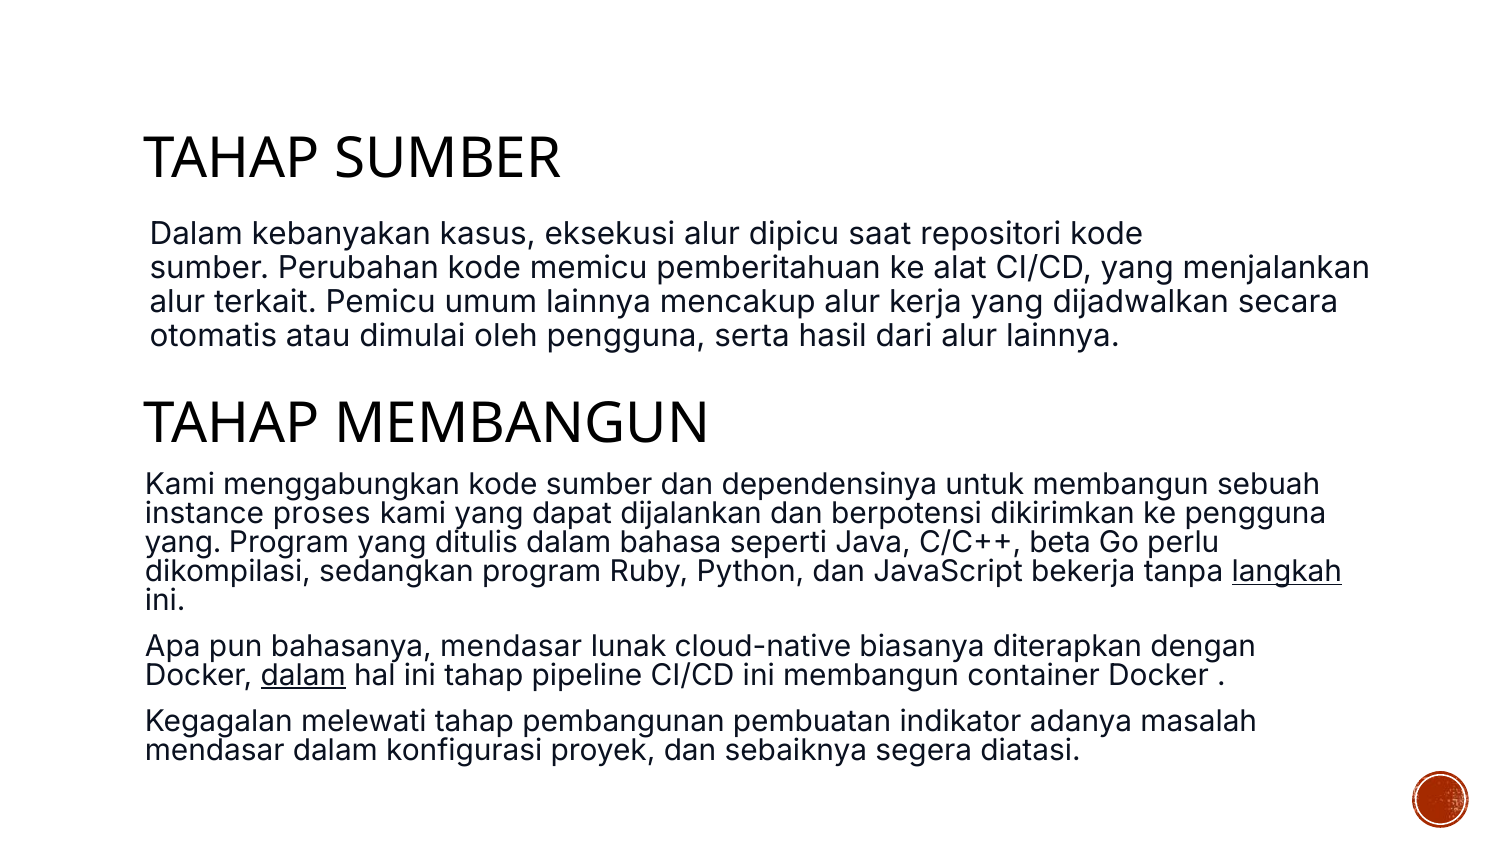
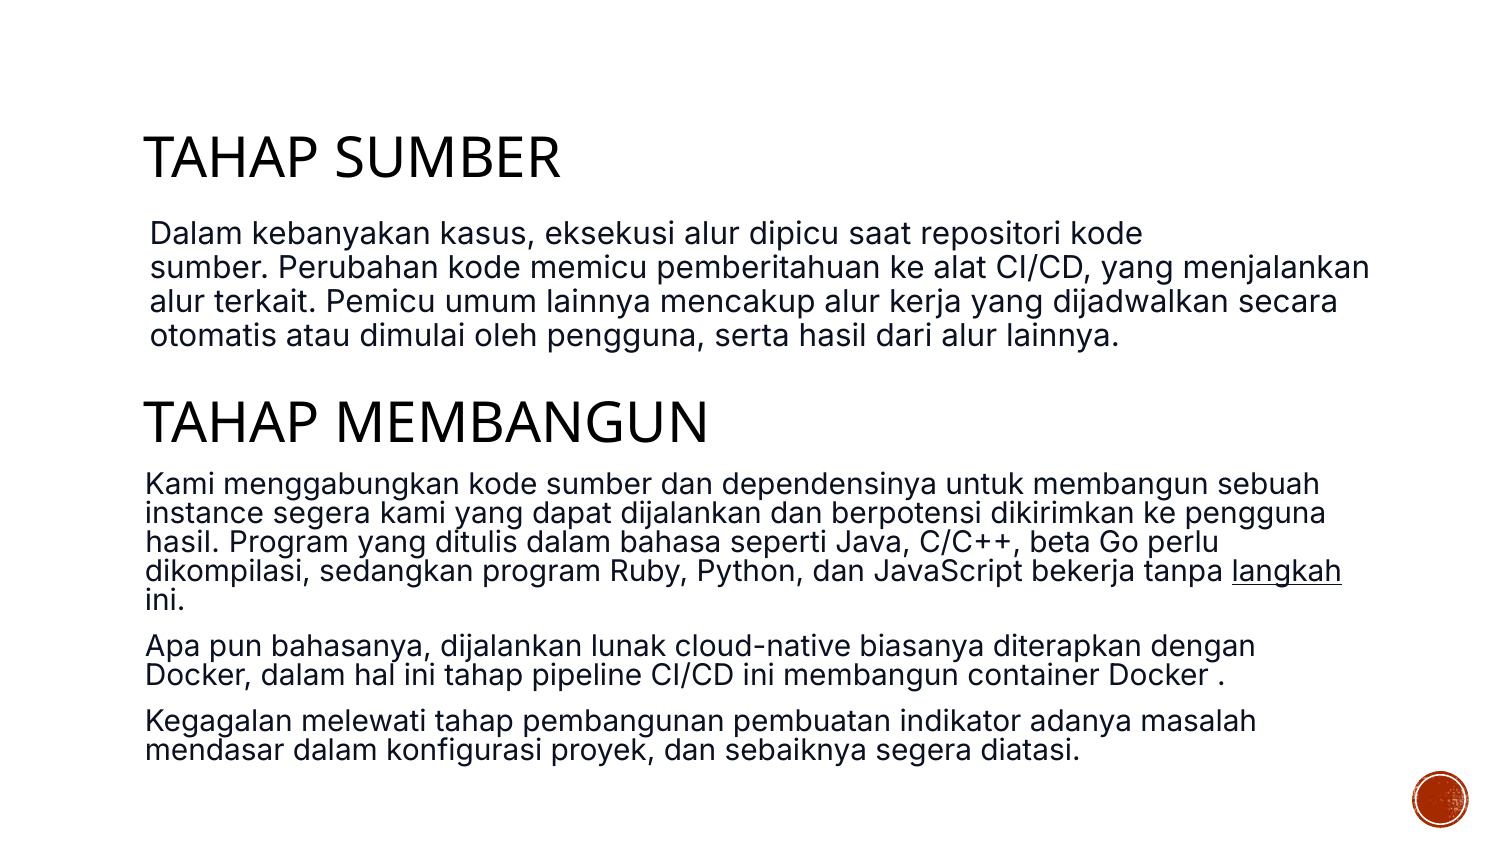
instance proses: proses -> segera (322, 514)
yang: yang -> hasil (183, 543)
bahasanya mendasar: mendasar -> dijalankan (511, 647)
dalam underline: present -> none (303, 676)
